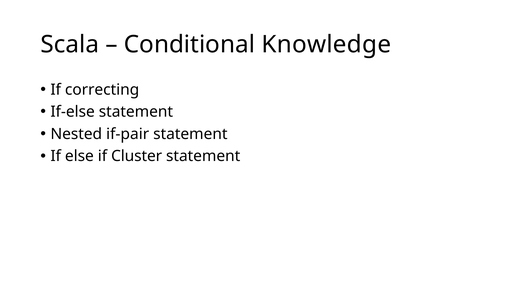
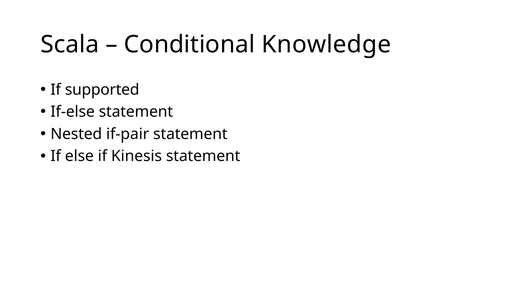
correcting: correcting -> supported (102, 90)
Cluster: Cluster -> Kinesis (137, 157)
